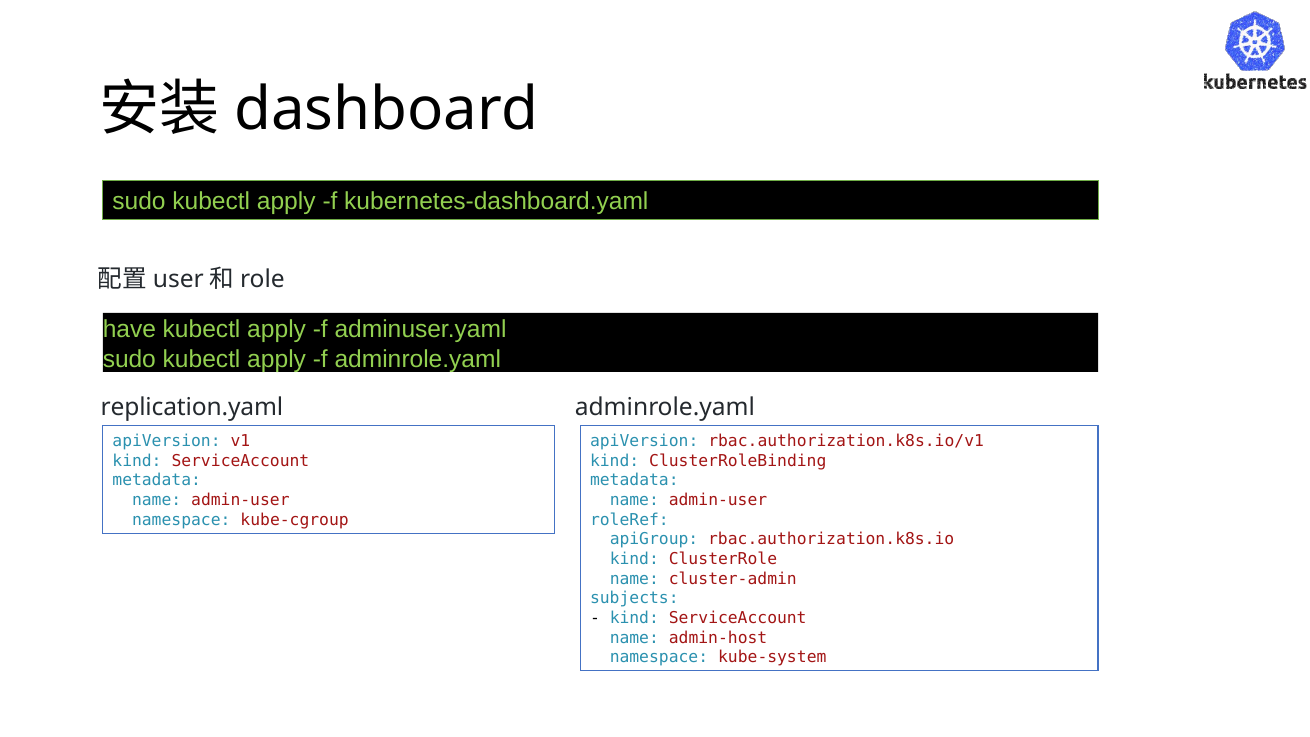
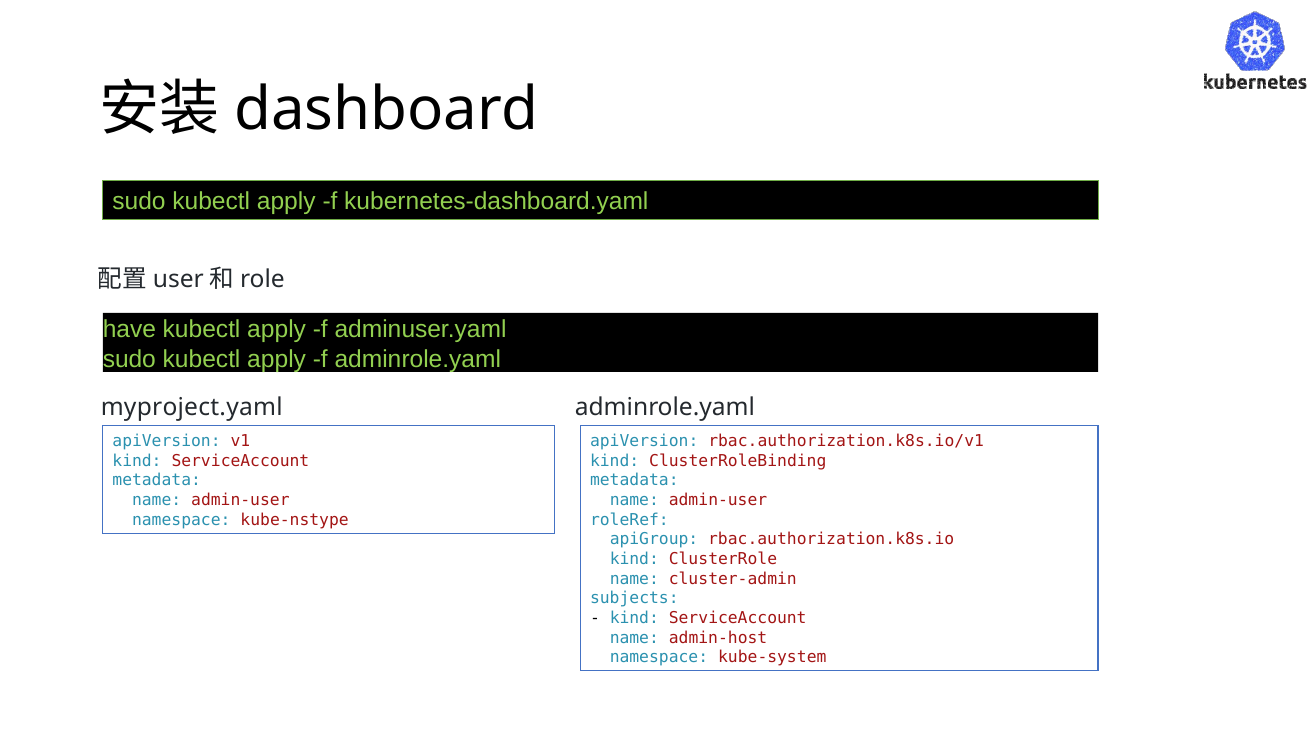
replication.yaml: replication.yaml -> myproject.yaml (192, 407)
kube-cgroup: kube-cgroup -> kube-nstype (295, 520)
